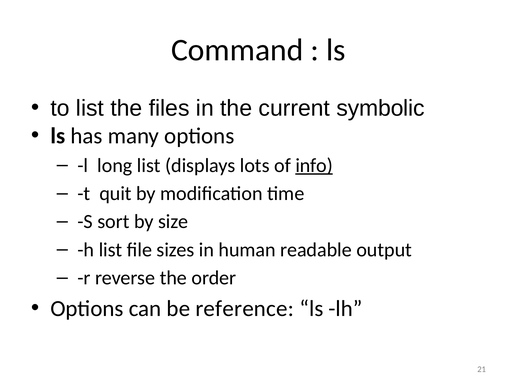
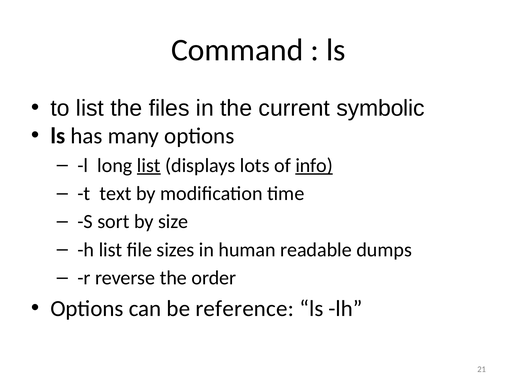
list underline: none -> present (149, 166)
quit: quit -> text (115, 194)
output: output -> dumps (384, 250)
